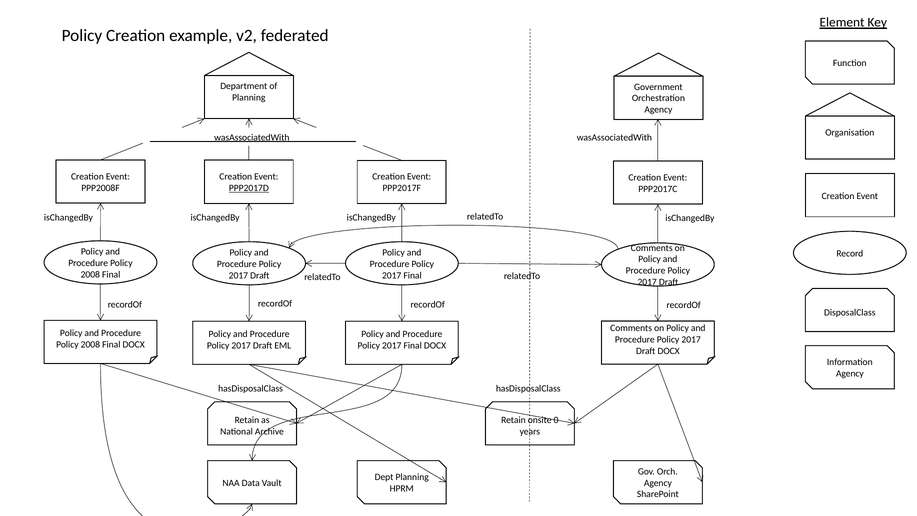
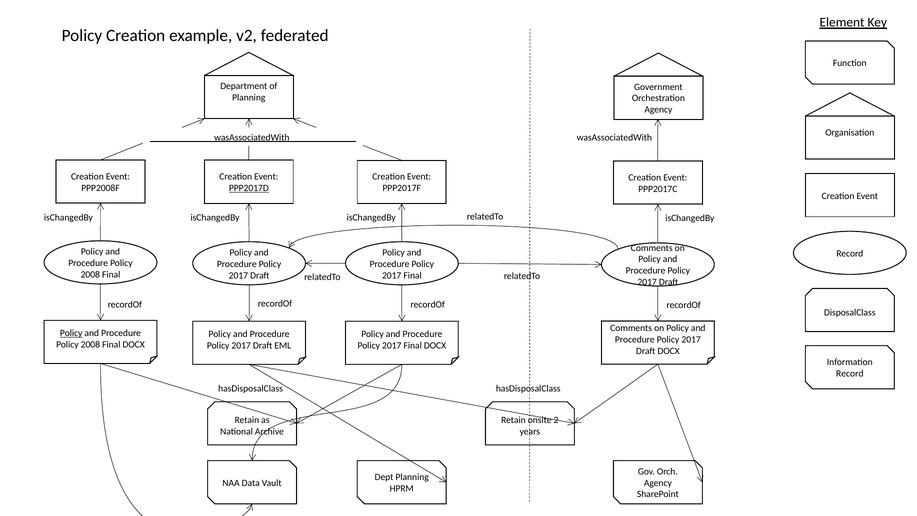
Policy underline: none -> present (71, 333)
Agency: Agency -> Record (850, 373)
0: 0 -> 2 (556, 420)
